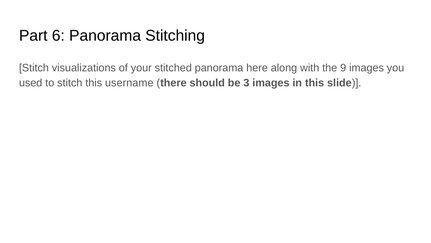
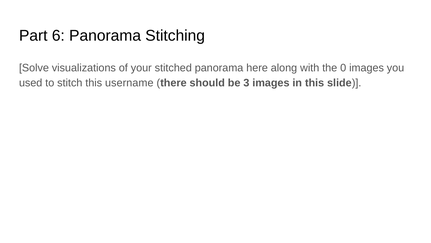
Stitch: Stitch -> Solve (34, 68)
9: 9 -> 0 (343, 68)
